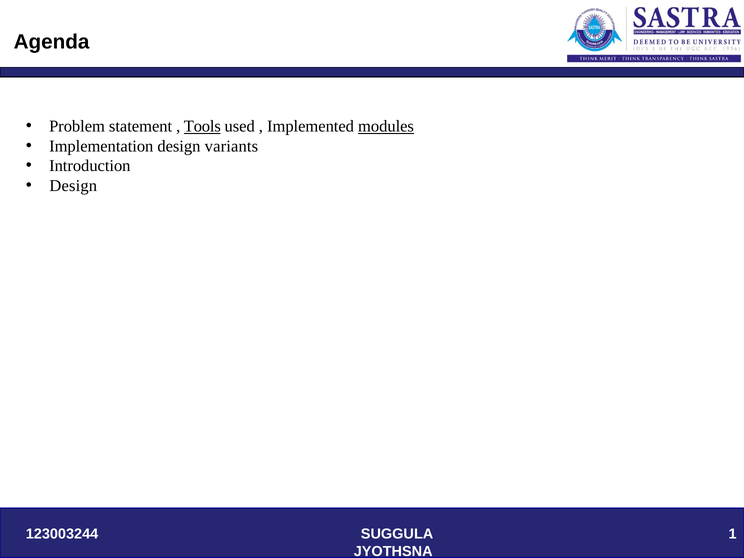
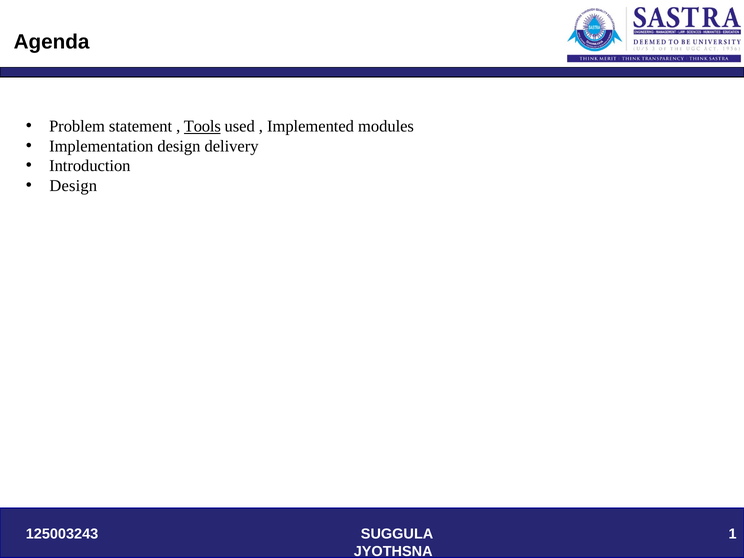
modules underline: present -> none (386, 126)
variants: variants -> delivery (232, 146)
123003244: 123003244 -> 125003243 (62, 534)
